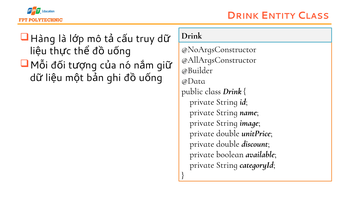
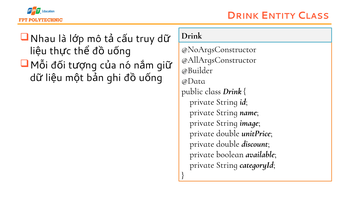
Hàng: Hàng -> Nhau (43, 39)
